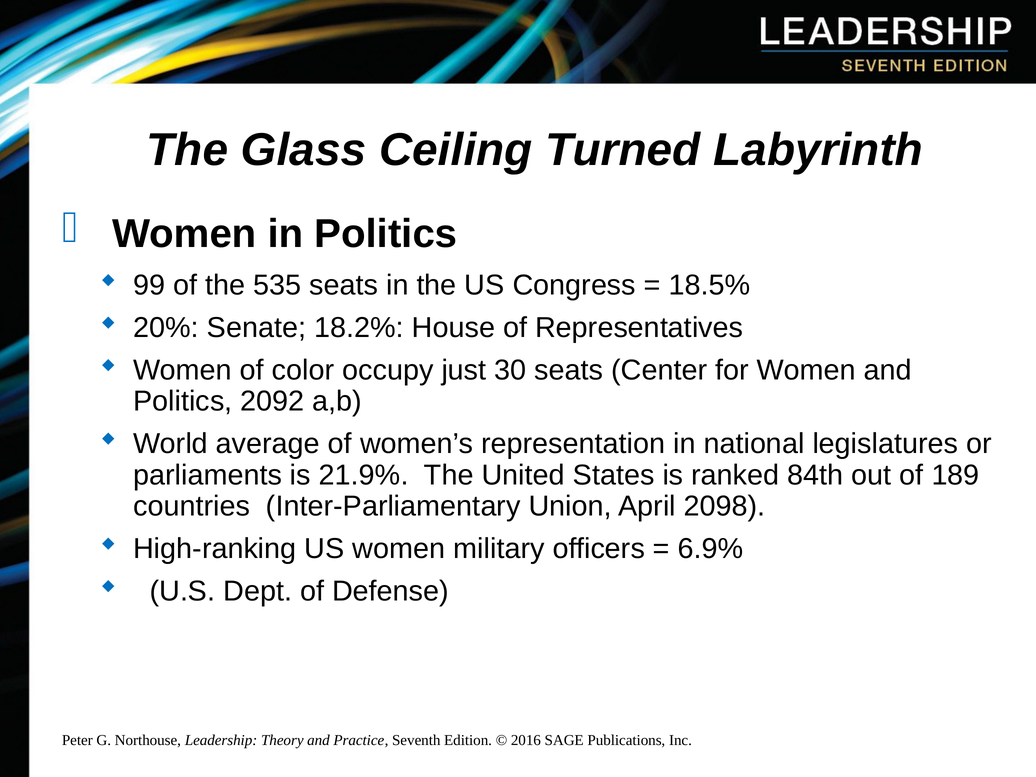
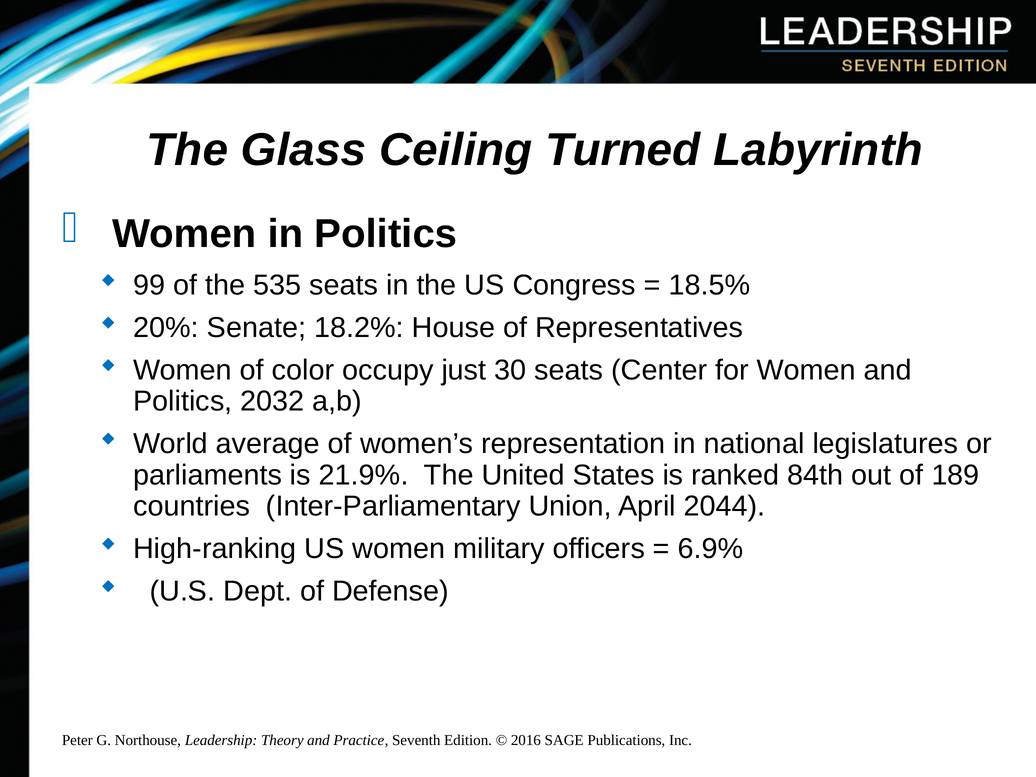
2092: 2092 -> 2032 (272, 401)
2098: 2098 -> 2044 (725, 506)
